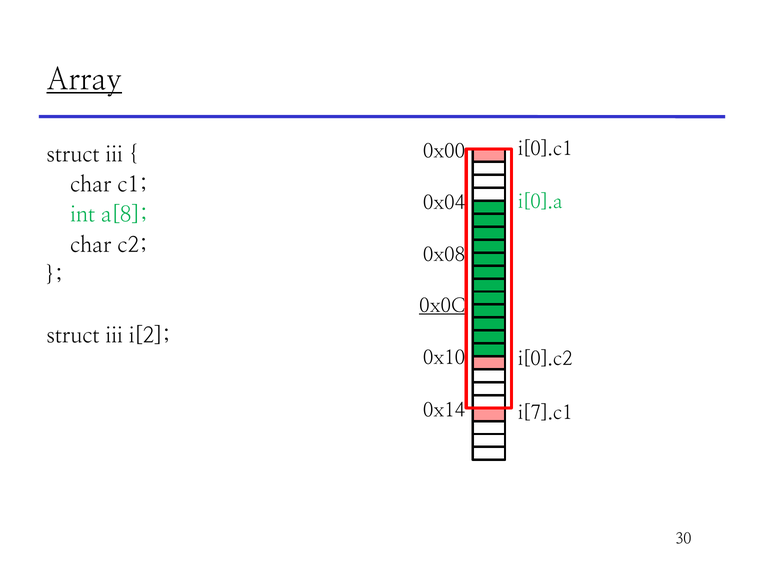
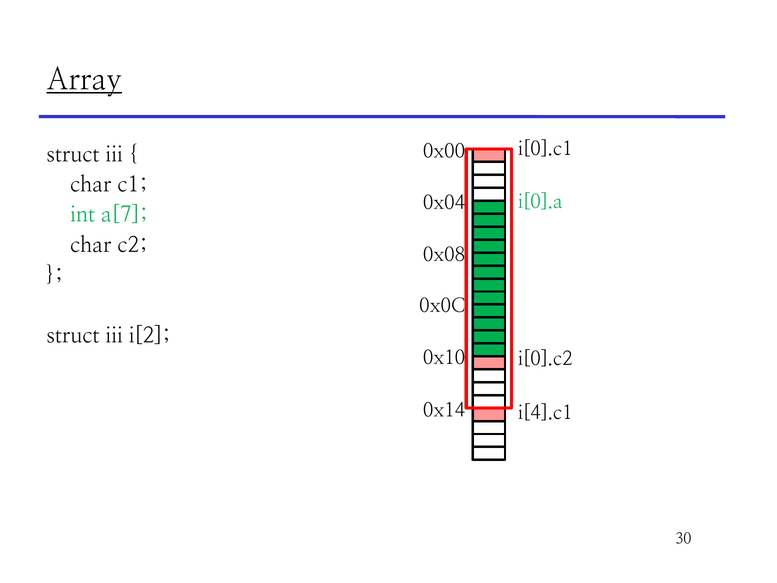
a[8: a[8 -> a[7 (125, 215)
0x0C underline: present -> none (442, 306)
i[7].c1: i[7].c1 -> i[4].c1 (545, 413)
